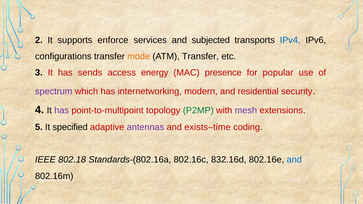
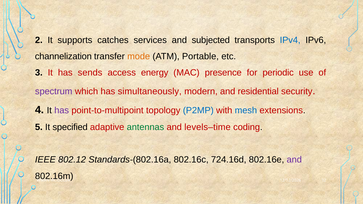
enforce: enforce -> catches (113, 40)
configurations: configurations -> channelization (63, 56)
ATM Transfer: Transfer -> Portable (200, 56)
popular: popular -> periodic (278, 73)
internetworking: internetworking -> simultaneously (150, 92)
P2MP colour: green -> blue (198, 111)
mesh colour: purple -> blue (246, 111)
antennas colour: purple -> green (145, 127)
exists–time: exists–time -> levels–time (207, 127)
802.18: 802.18 -> 802.12 (72, 160)
832.16d: 832.16d -> 724.16d (229, 160)
and colour: blue -> purple (294, 160)
